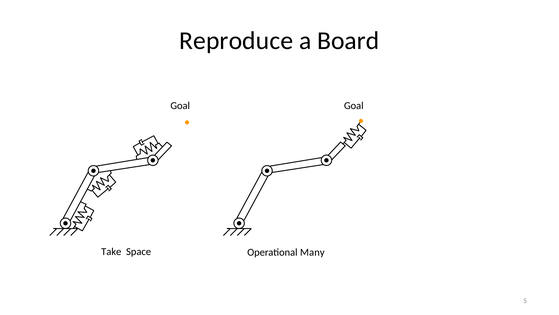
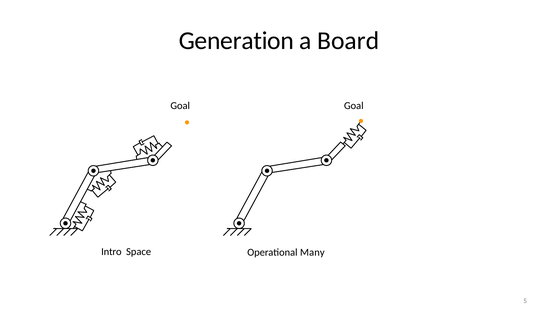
Reproduce: Reproduce -> Generation (236, 41)
Take: Take -> Intro (111, 251)
